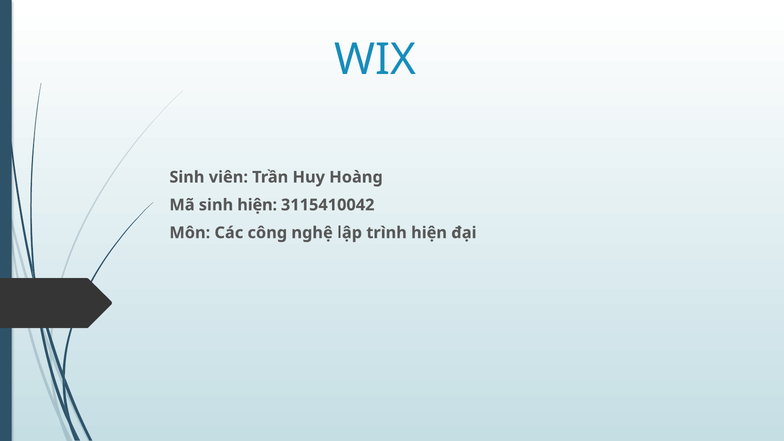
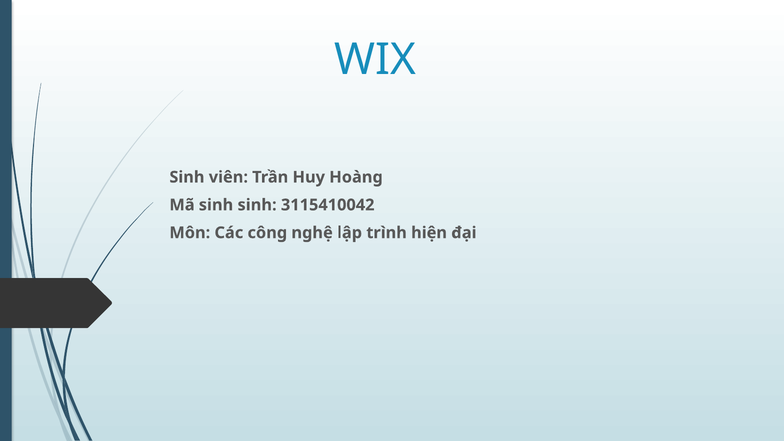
sinh hiện: hiện -> sinh (257, 205)
